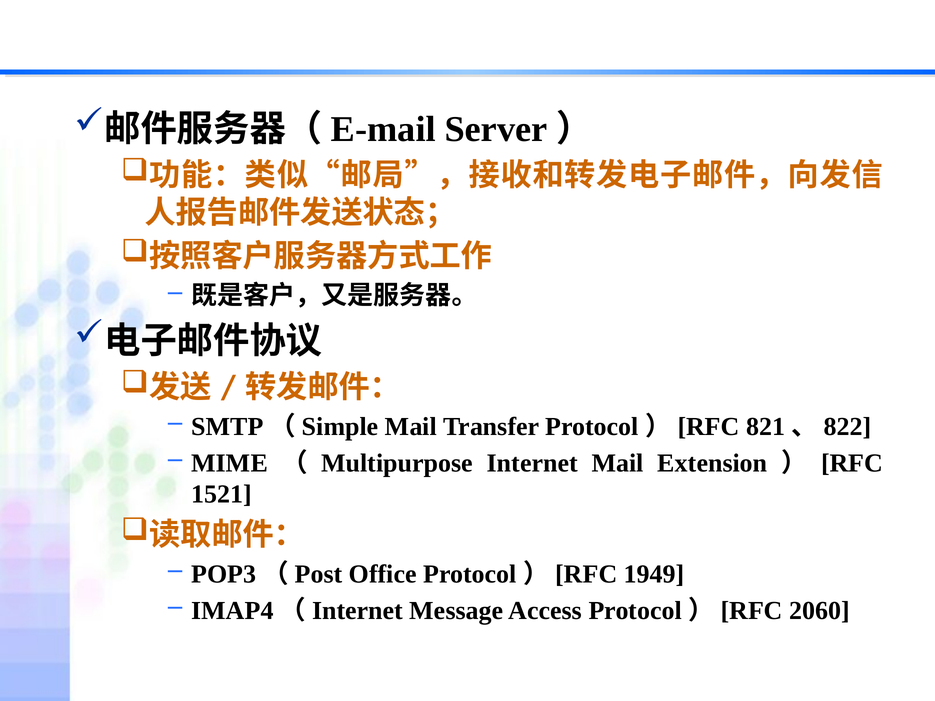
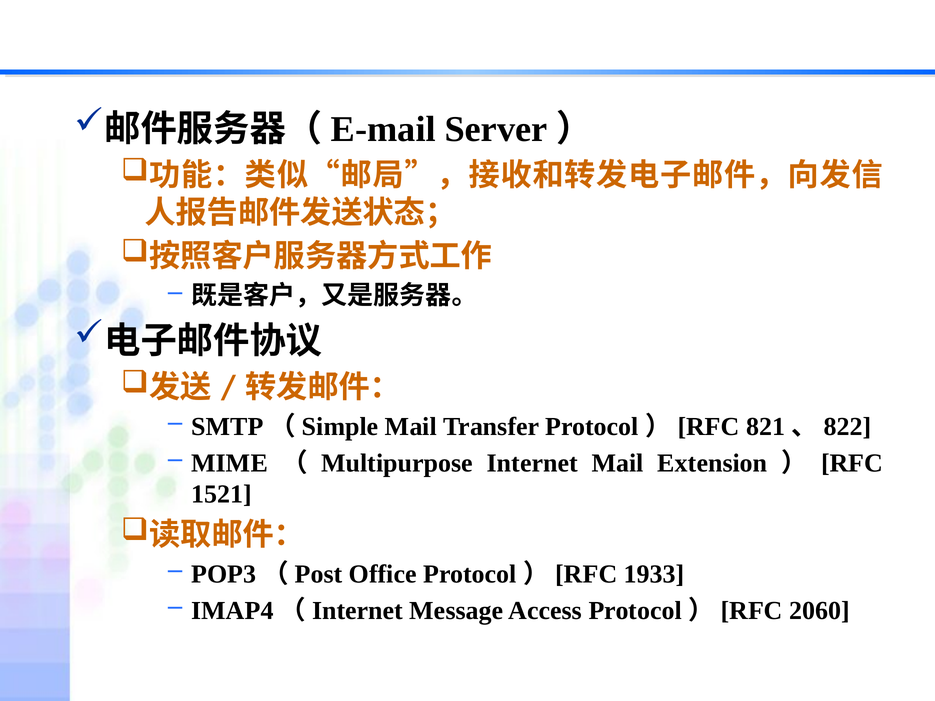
1949: 1949 -> 1933 (654, 574)
